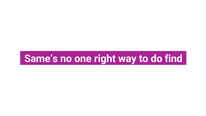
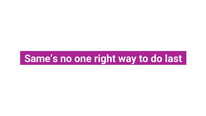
find: find -> last (173, 59)
